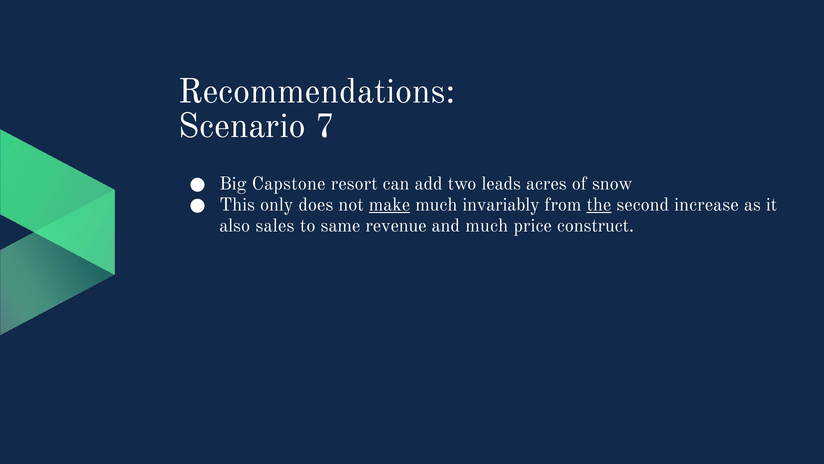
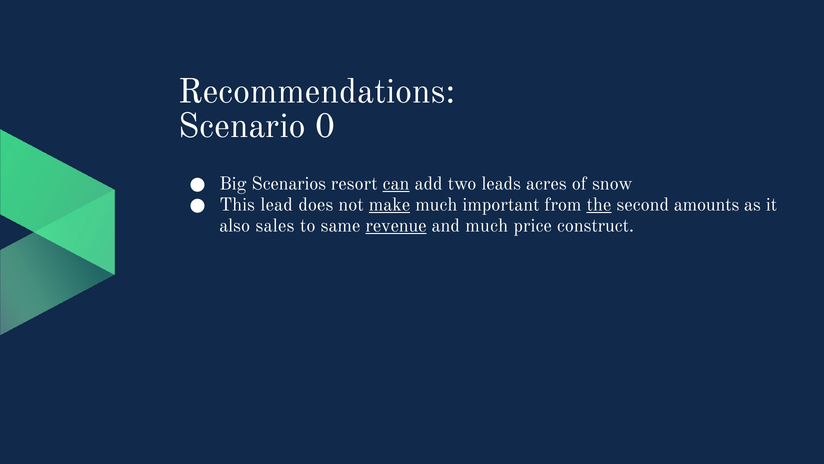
7: 7 -> 0 (325, 126)
Capstone: Capstone -> Scenarios (289, 183)
can underline: none -> present (396, 183)
only: only -> lead (277, 204)
invariably: invariably -> important (501, 204)
increase: increase -> amounts (707, 204)
revenue underline: none -> present (396, 225)
